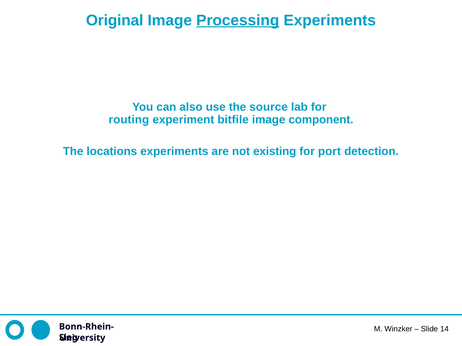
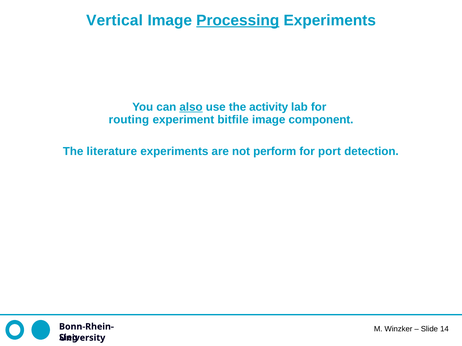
Original: Original -> Vertical (115, 20)
also underline: none -> present (191, 107)
source: source -> activity (269, 107)
locations: locations -> literature (112, 152)
existing: existing -> perform (275, 152)
